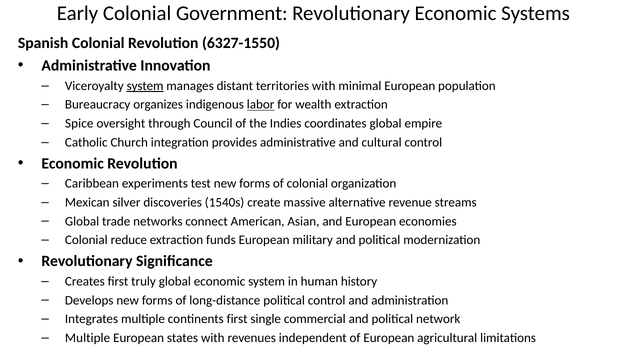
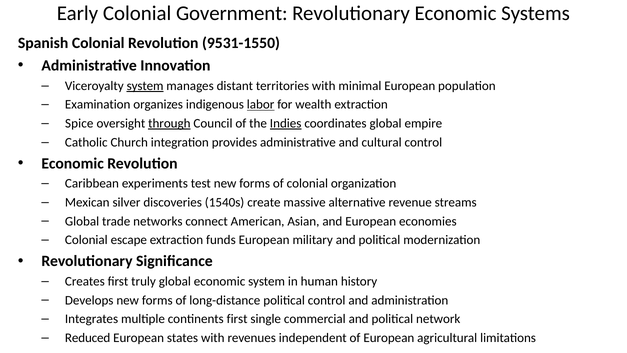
6327-1550: 6327-1550 -> 9531-1550 (241, 43)
Bureaucracy: Bureaucracy -> Examination (98, 105)
through underline: none -> present (169, 123)
Indies underline: none -> present (286, 123)
reduce: reduce -> escape (129, 240)
Multiple: Multiple -> Reduced (88, 338)
